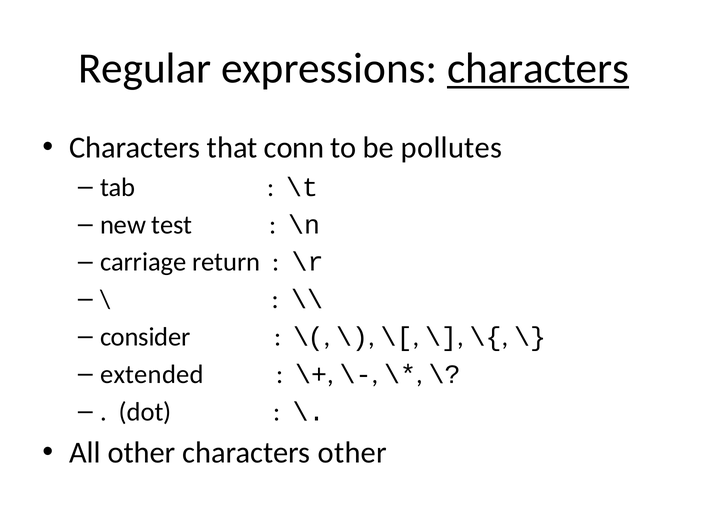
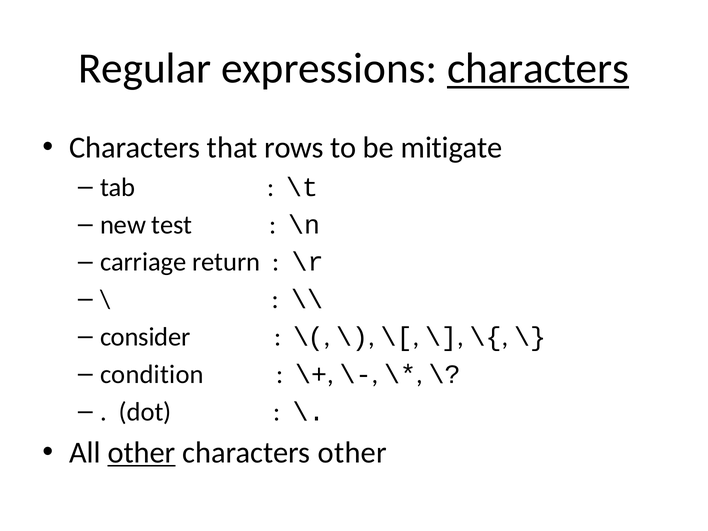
conn: conn -> rows (294, 148)
pollutes: pollutes -> mitigate (452, 148)
extended: extended -> condition (152, 374)
other underline: none -> present (142, 453)
